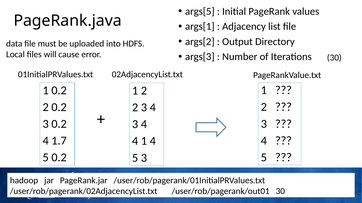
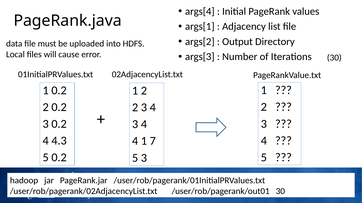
args[5: args[5 -> args[4 (200, 11)
1.7: 1.7 -> 4.3 (59, 141)
1 4: 4 -> 7 (153, 141)
